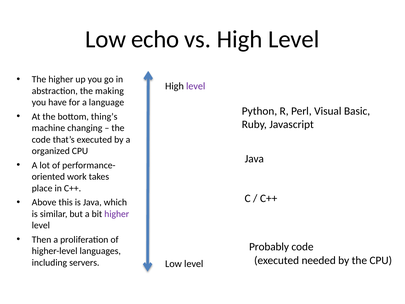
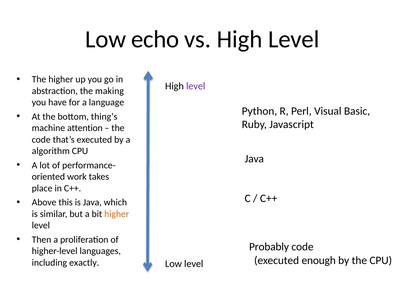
changing: changing -> attention (85, 128)
organized: organized -> algorithm (51, 151)
higher colour: purple -> orange (117, 214)
needed: needed -> enough (319, 260)
servers: servers -> exactly (84, 262)
